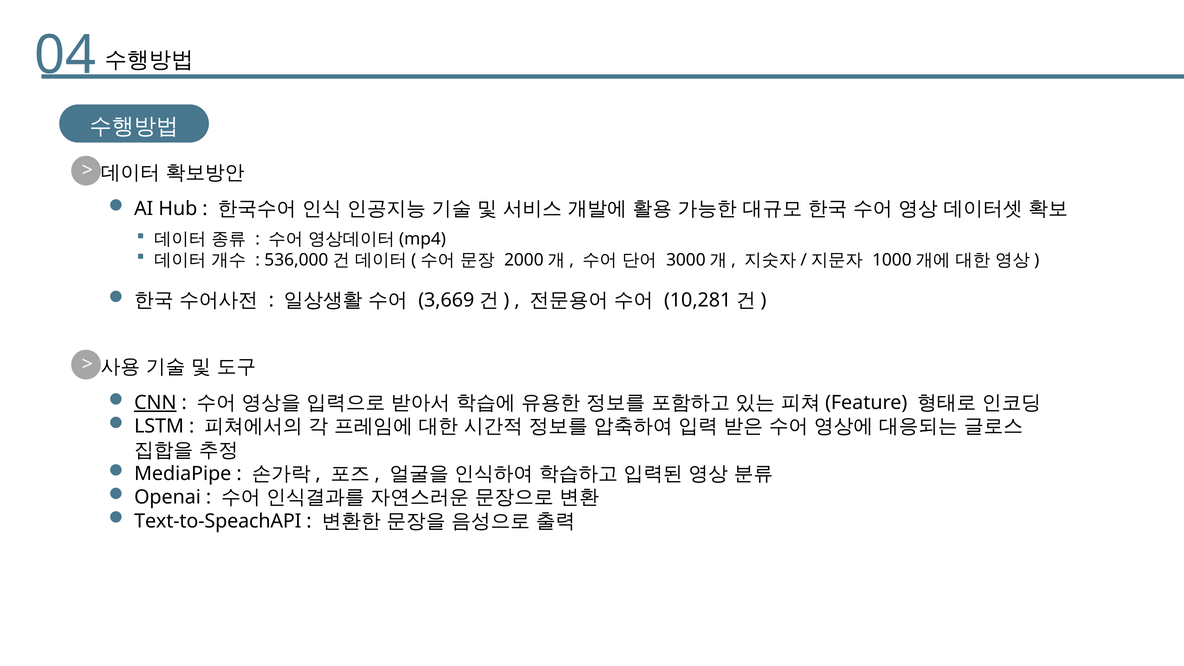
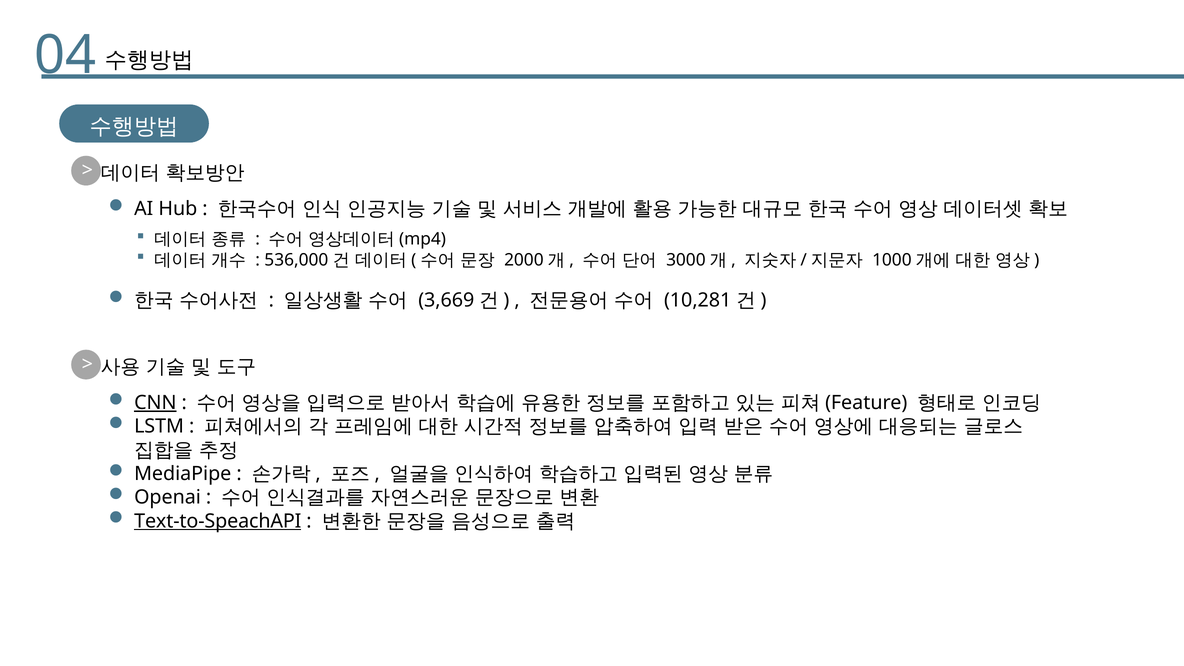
Text-to-SpeachAPI underline: none -> present (218, 521)
